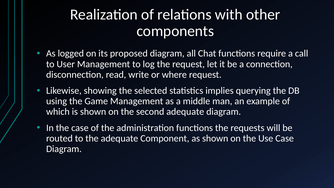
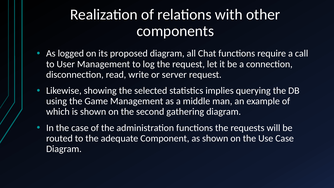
where: where -> server (174, 75)
second adequate: adequate -> gathering (185, 112)
